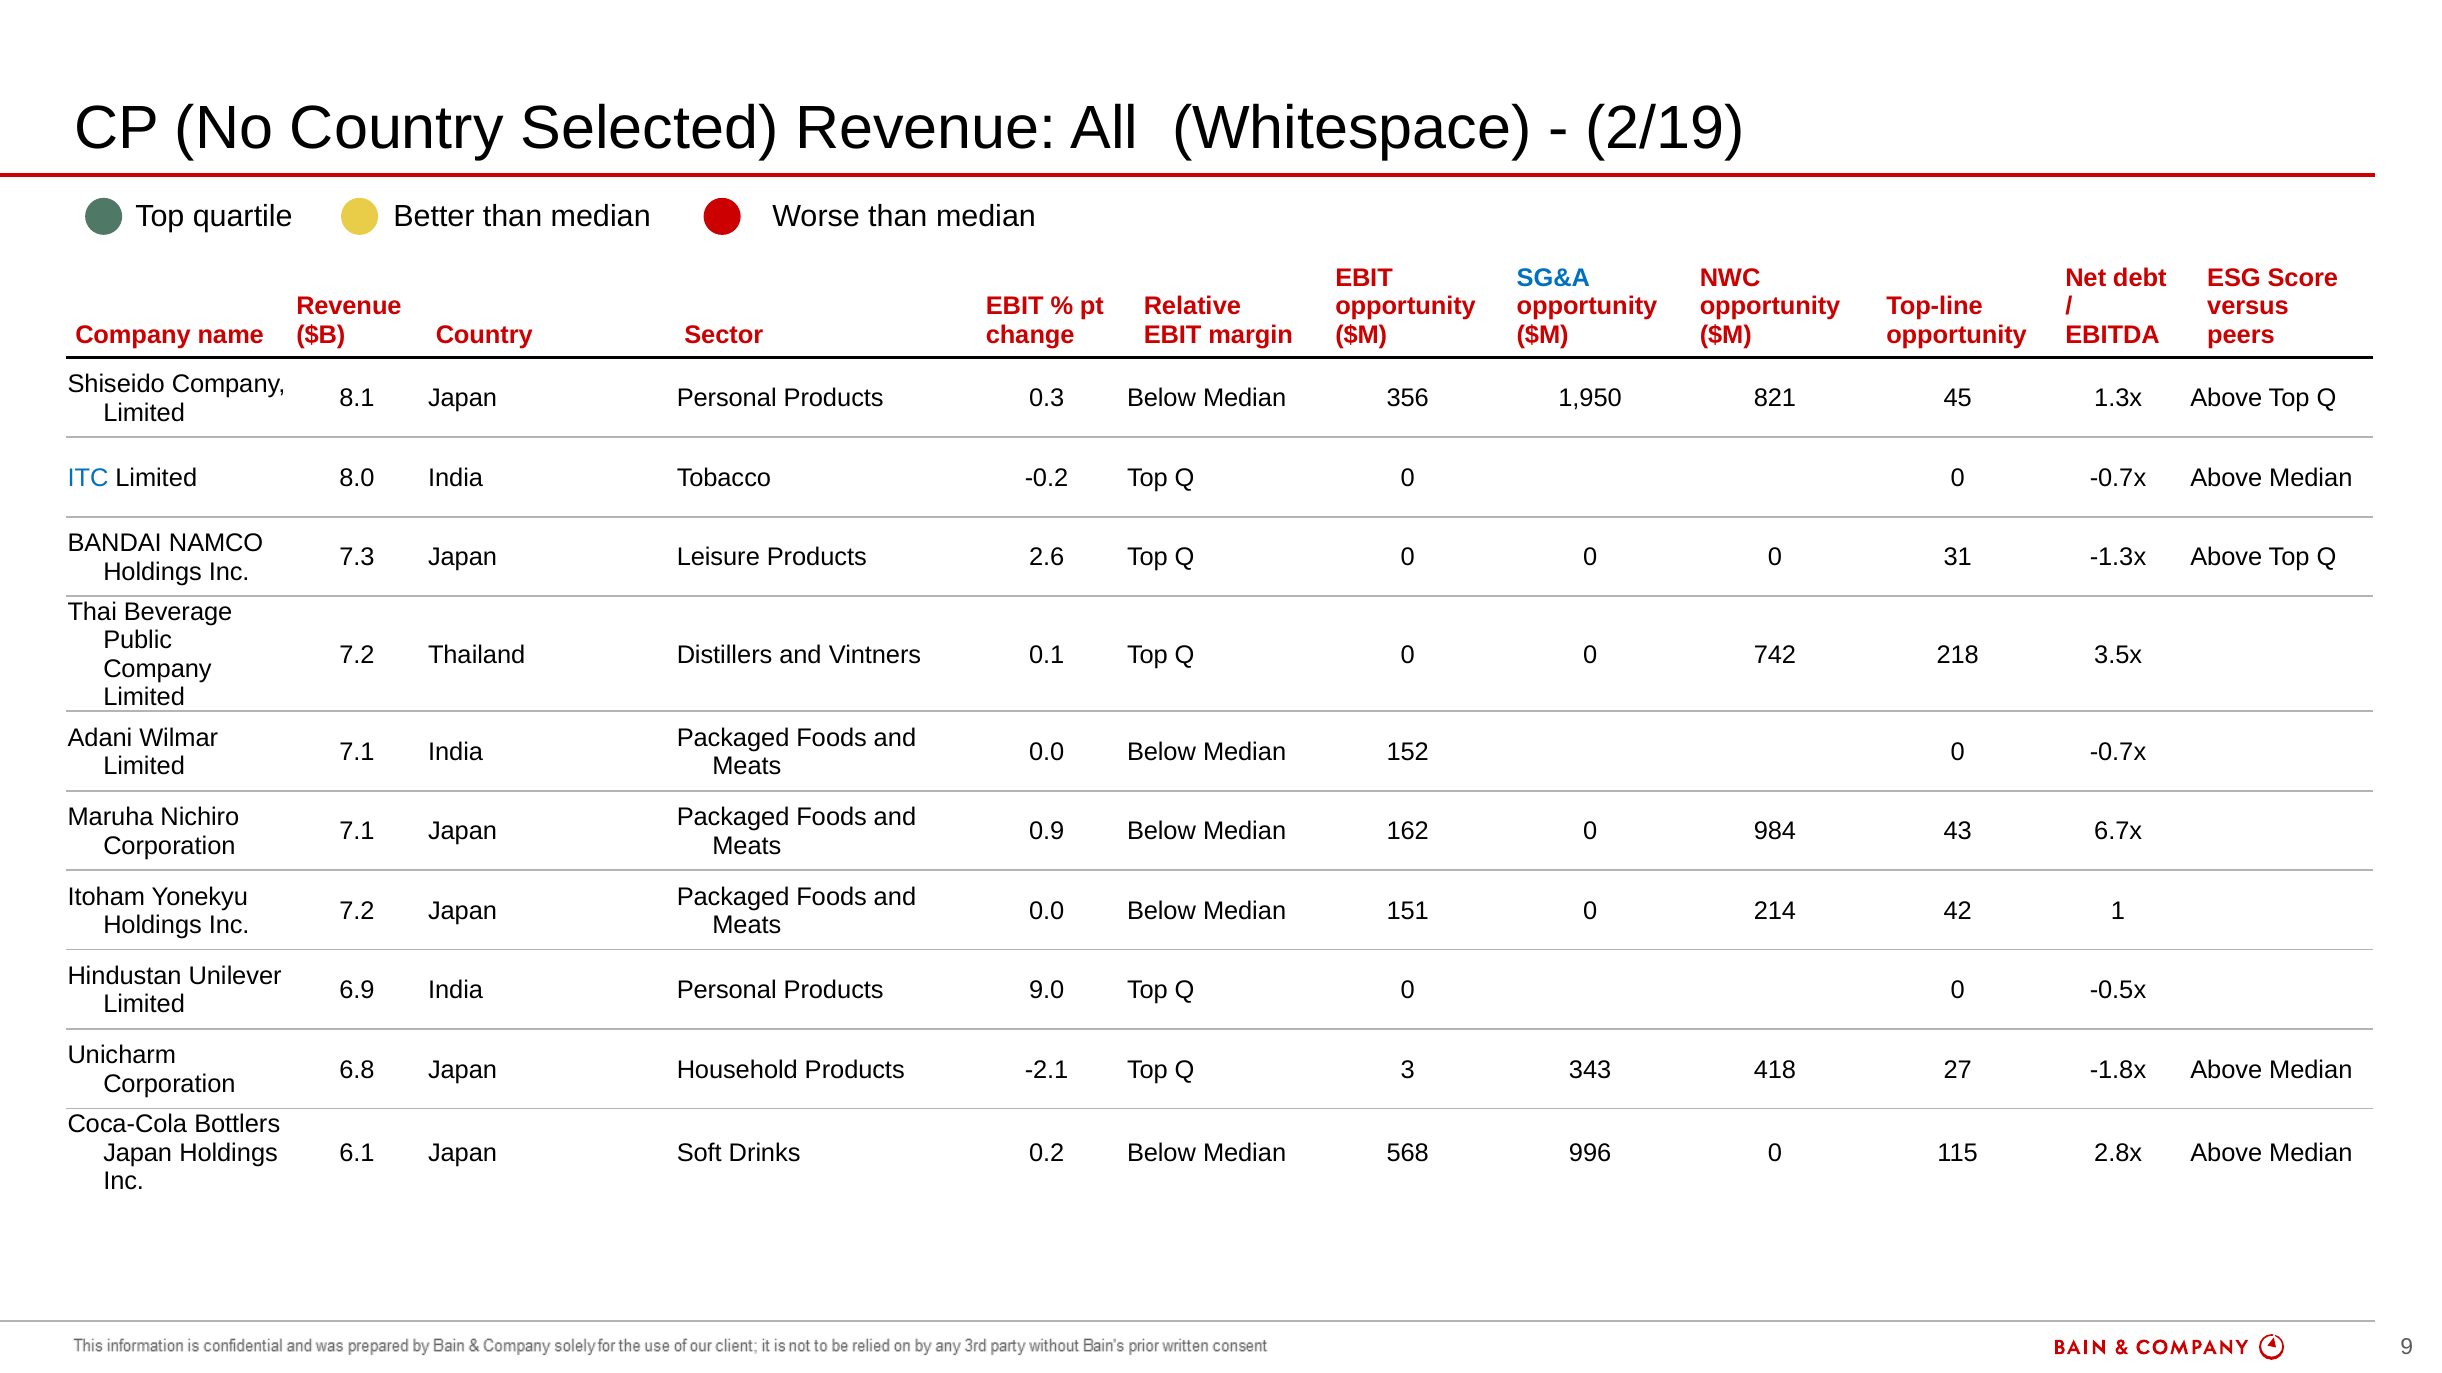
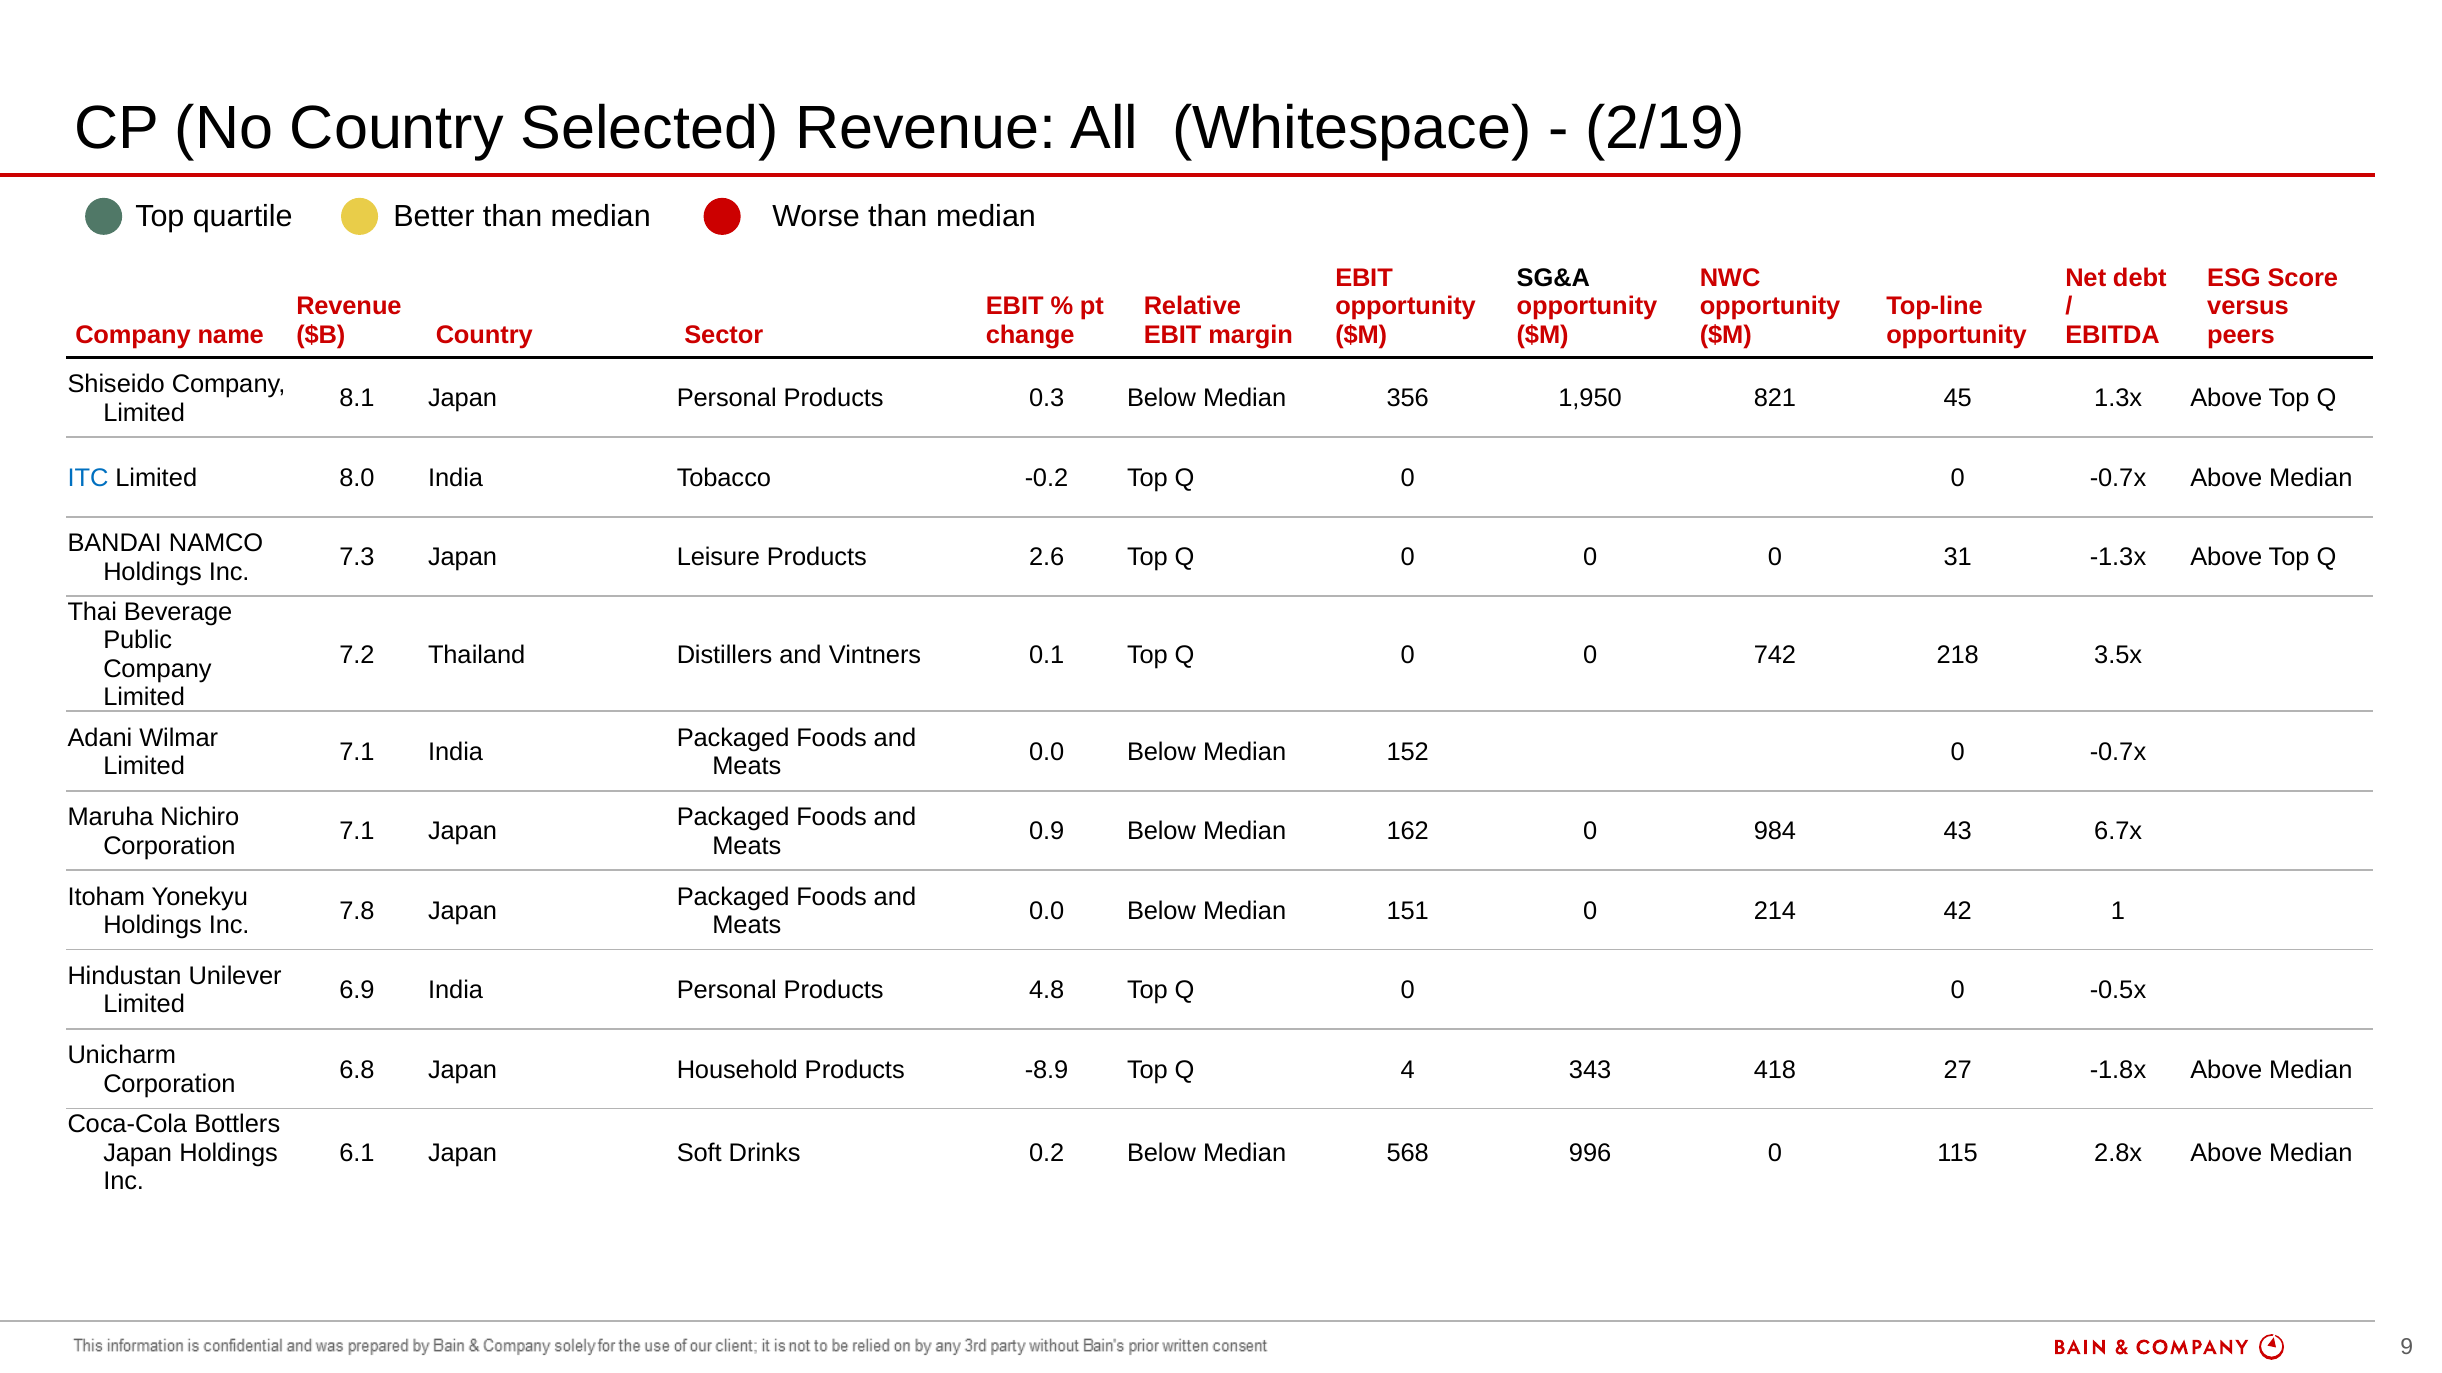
SG&A colour: blue -> black (1553, 278)
7.2: 7.2 -> 7.8 (357, 911)
9.0: 9.0 -> 4.8 (1047, 991)
-2.1: -2.1 -> -8.9 (1047, 1070)
3: 3 -> 4 (1408, 1070)
